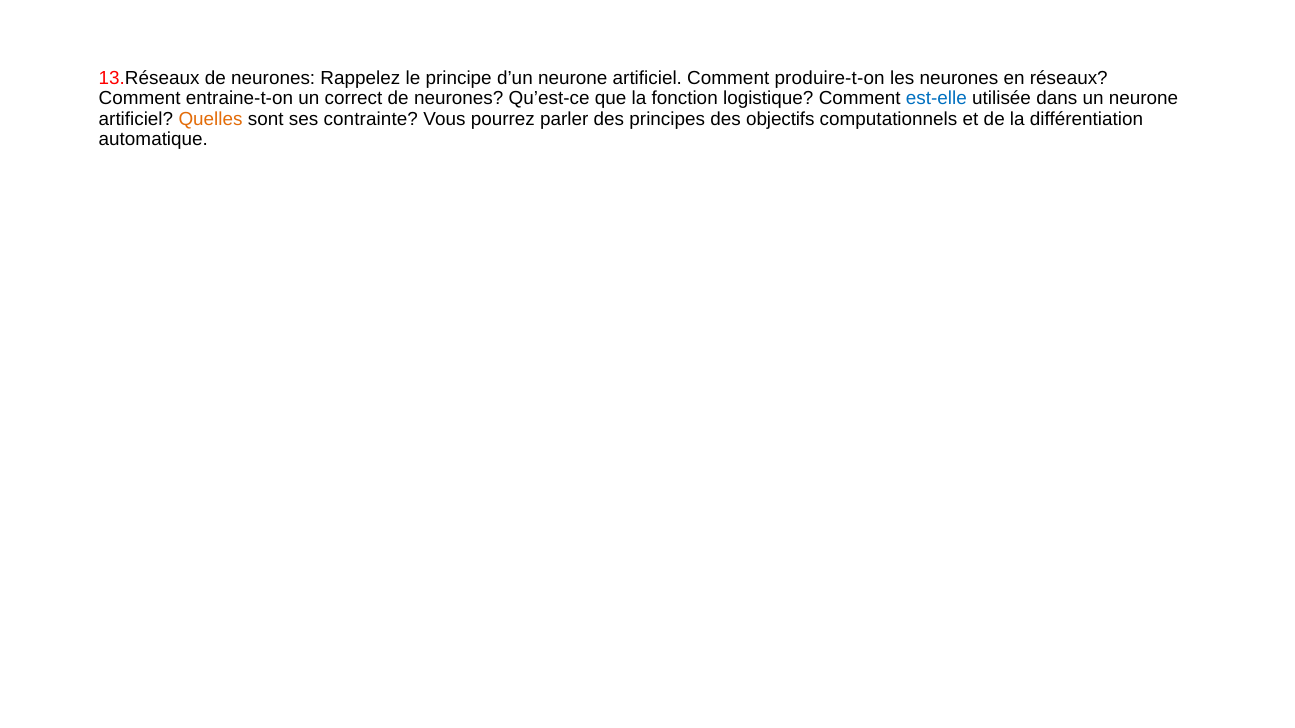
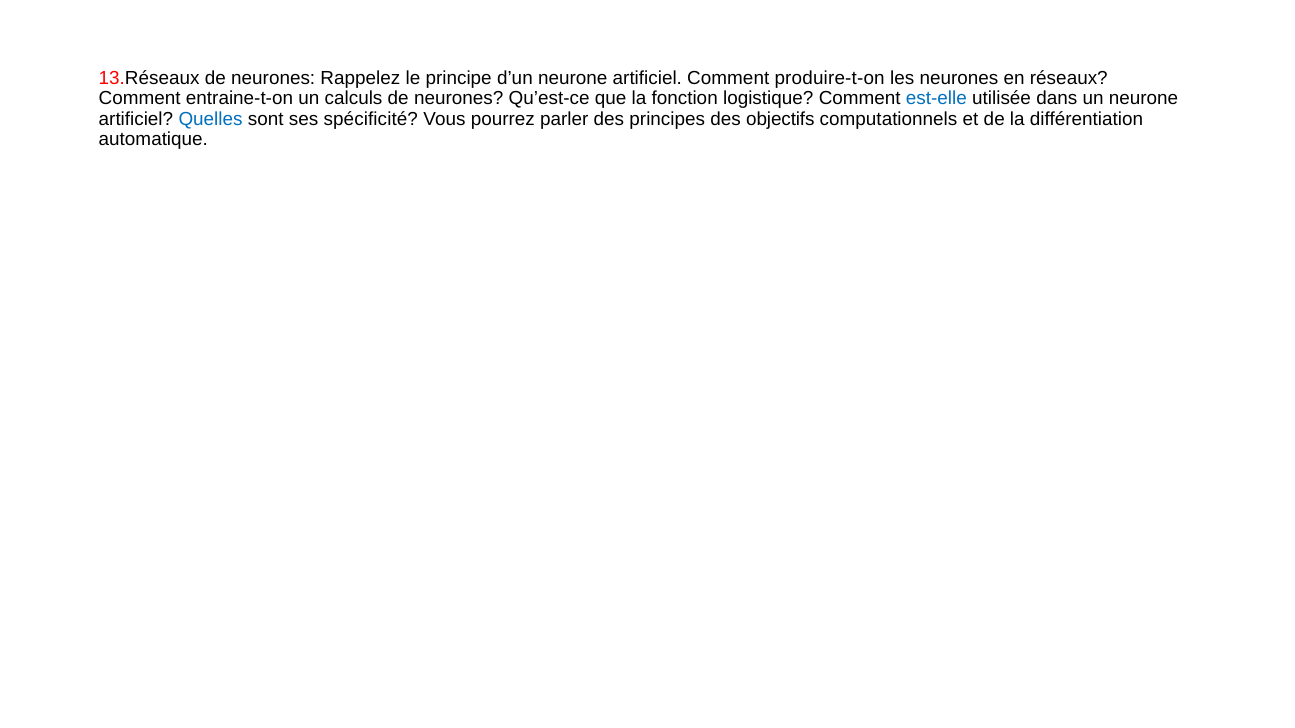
correct: correct -> calculs (354, 99)
Quelles colour: orange -> blue (211, 119)
contrainte: contrainte -> spécificité (371, 119)
